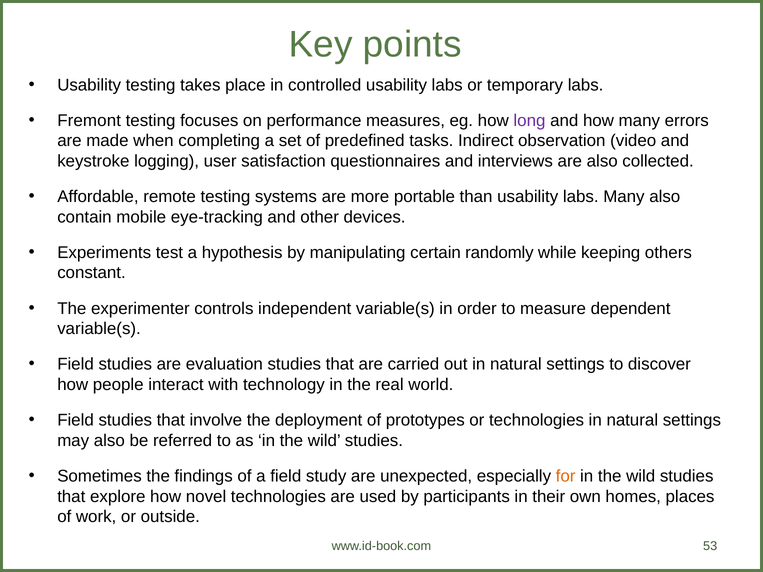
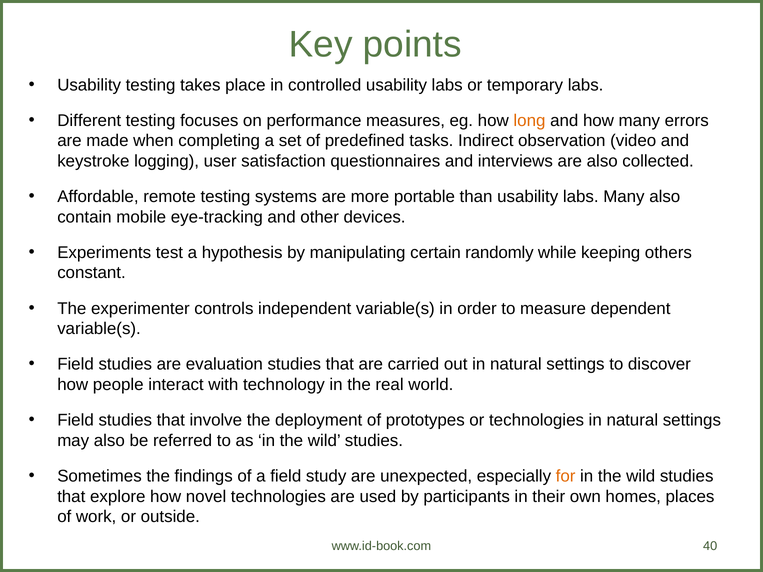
Fremont: Fremont -> Different (89, 121)
long colour: purple -> orange (529, 121)
53: 53 -> 40 (710, 546)
